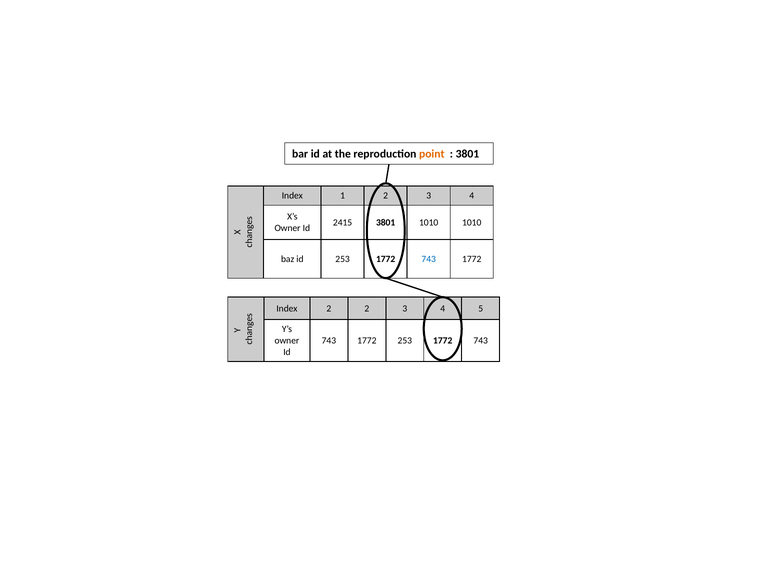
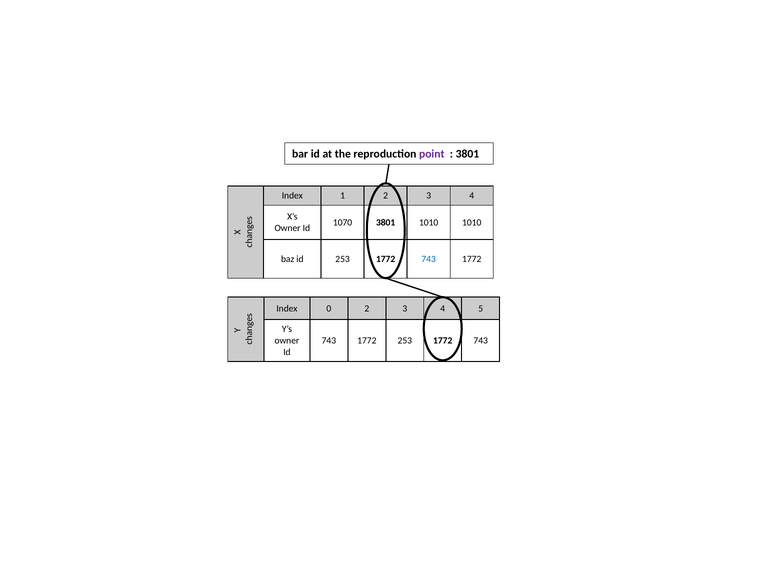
point colour: orange -> purple (432, 154)
2415: 2415 -> 1070 (343, 223)
Index 2: 2 -> 0 (329, 309)
